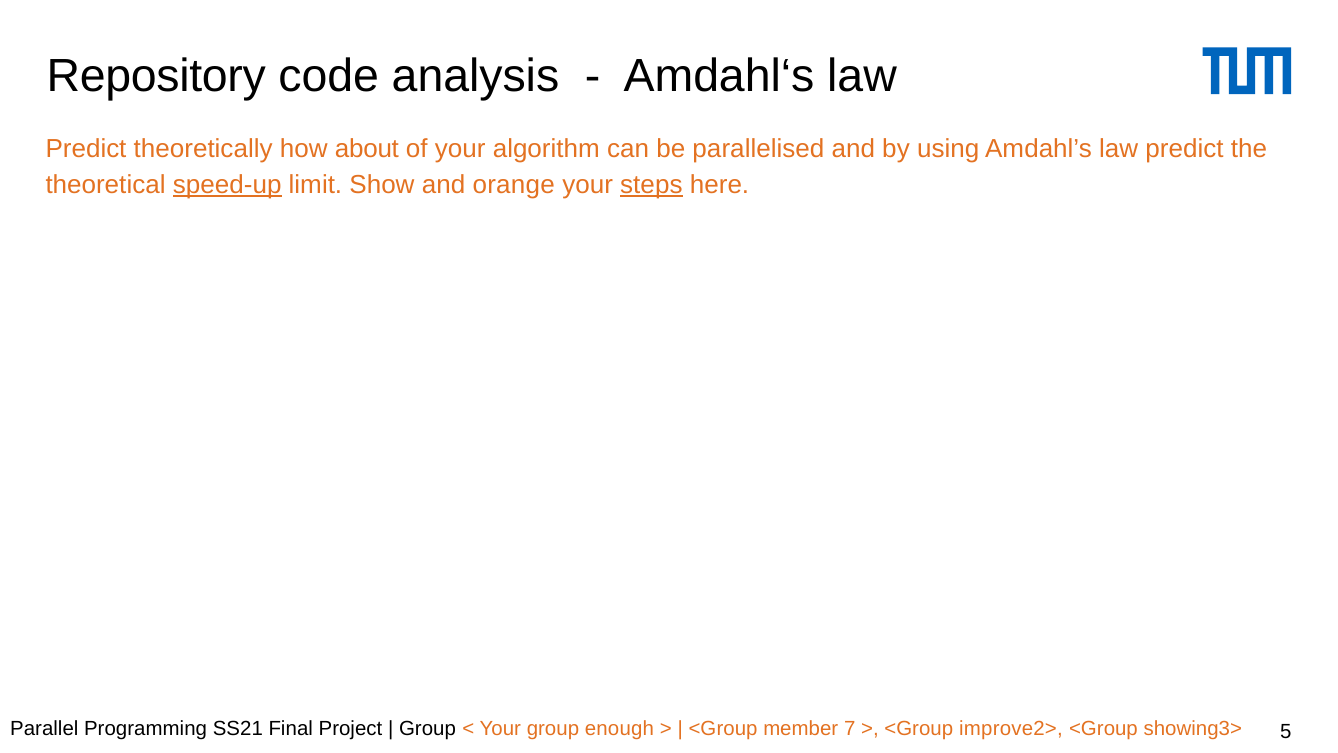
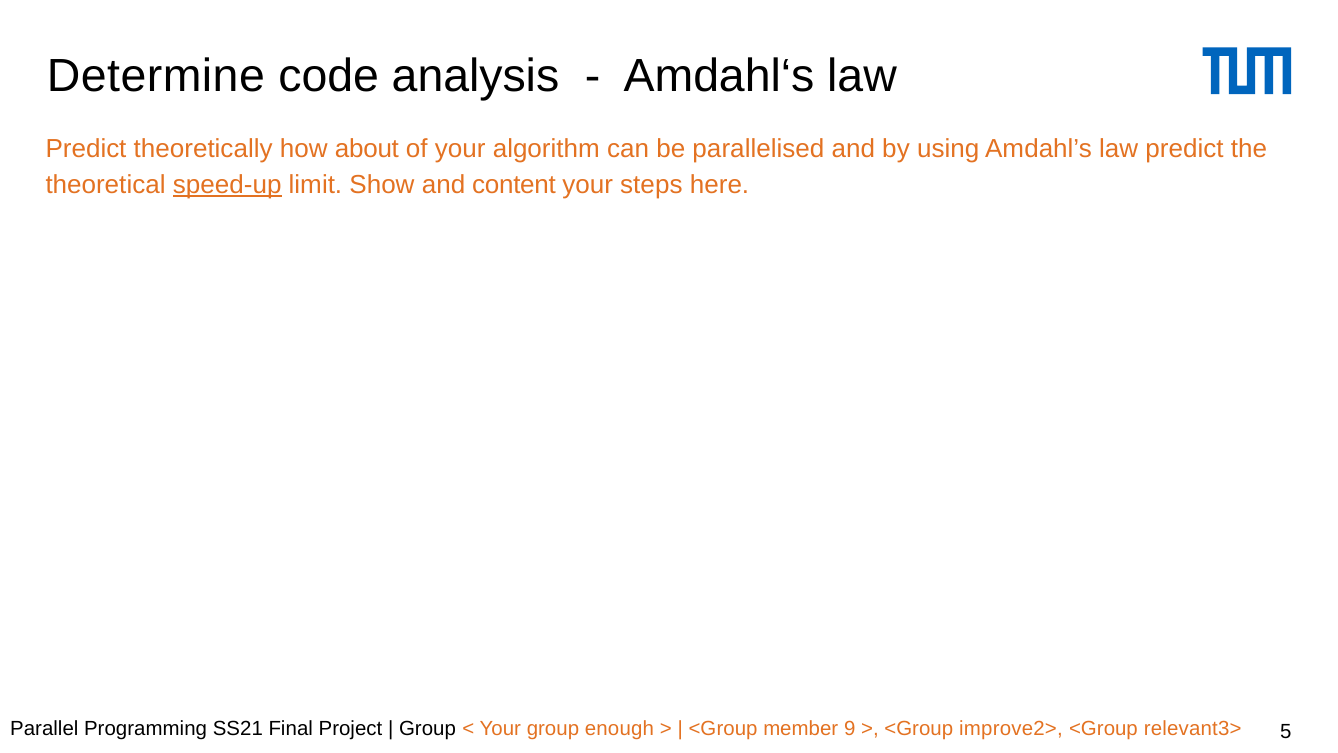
Repository: Repository -> Determine (156, 76)
orange: orange -> content (514, 185)
steps underline: present -> none (651, 185)
7: 7 -> 9 (850, 728)
showing3>: showing3> -> relevant3> (1193, 728)
